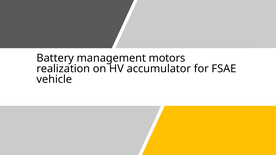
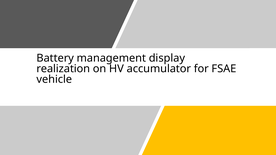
motors: motors -> display (167, 58)
